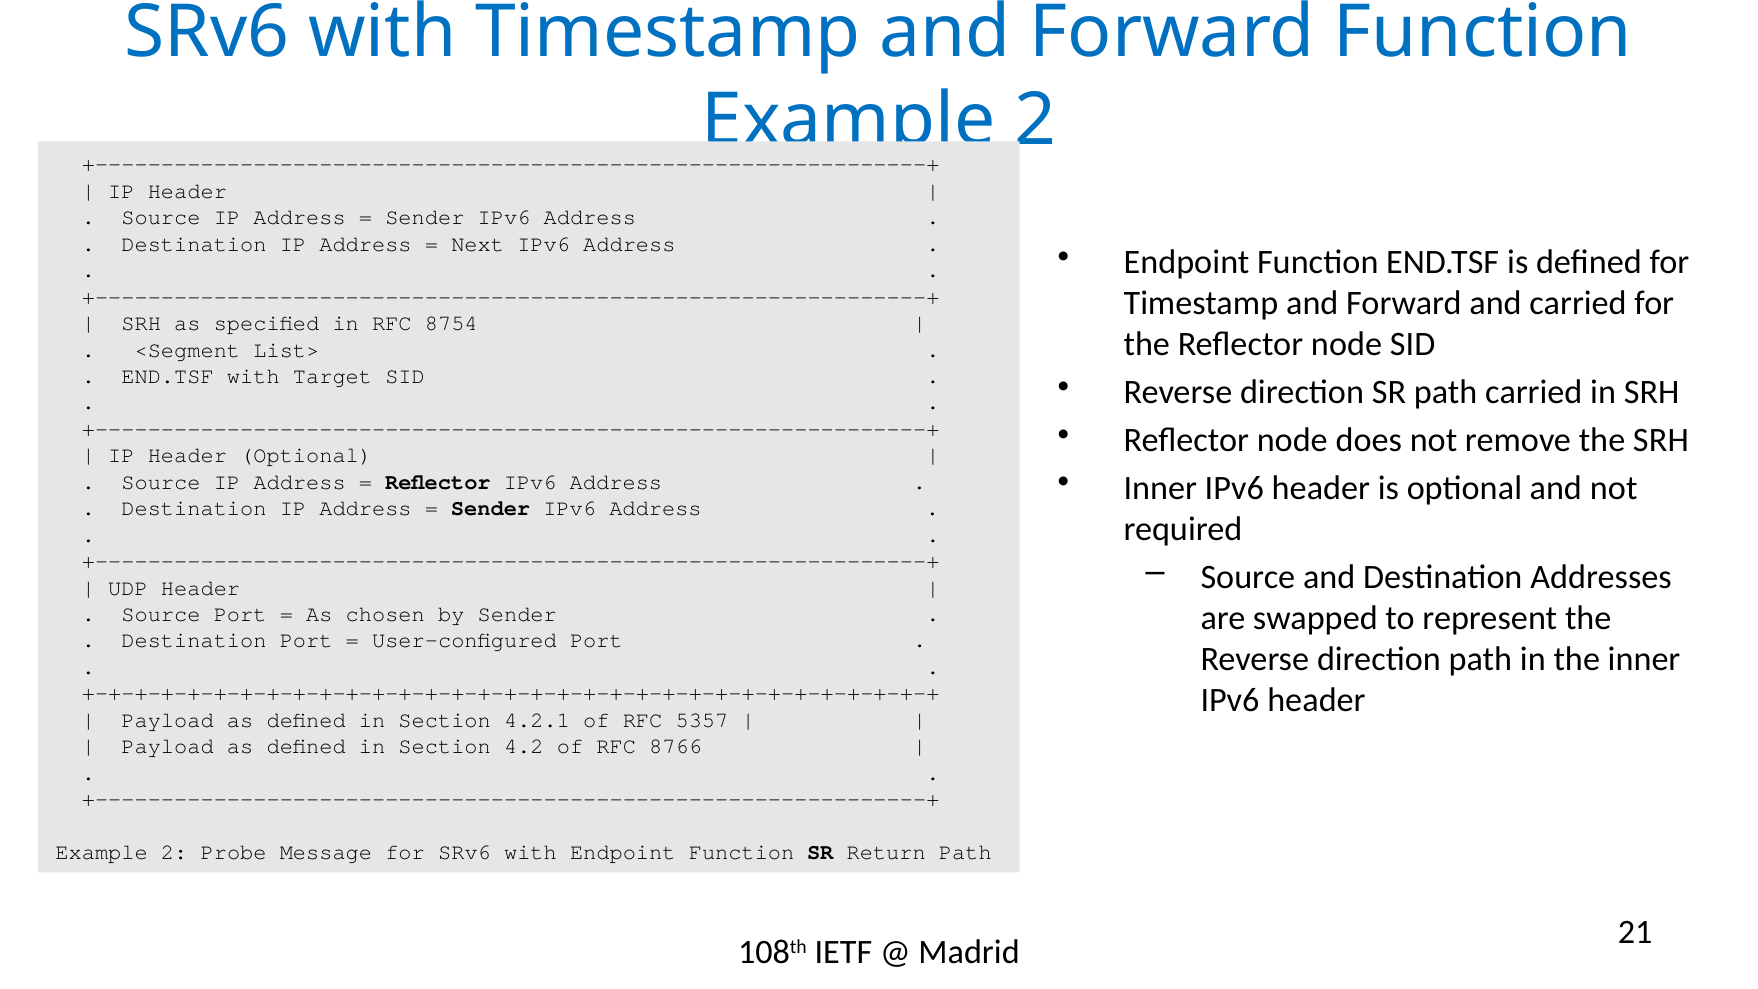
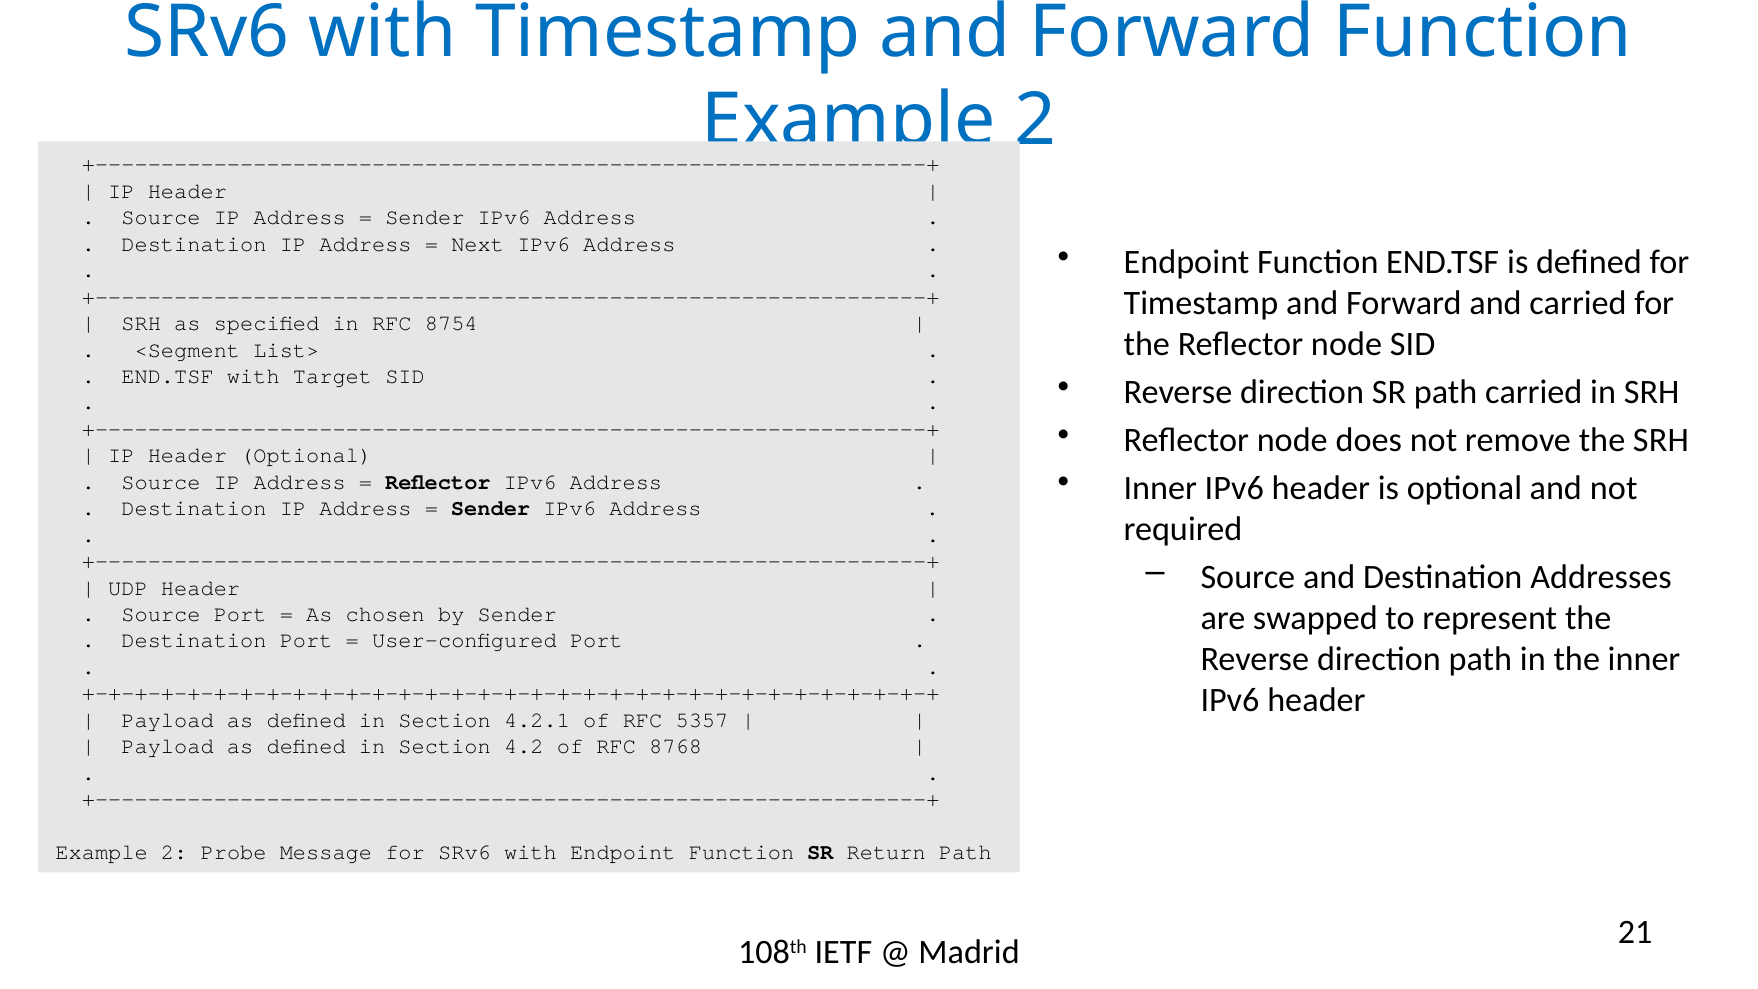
8766: 8766 -> 8768 (676, 746)
